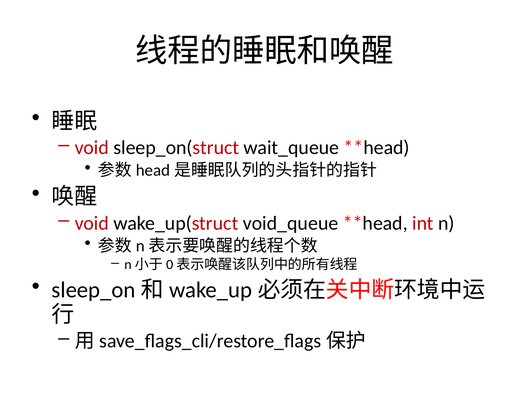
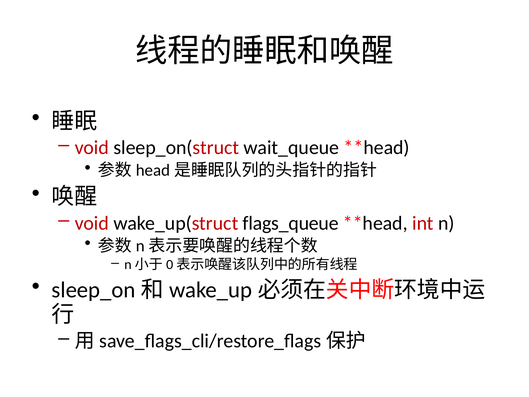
void_queue: void_queue -> flags_queue (291, 223)
